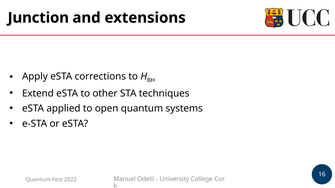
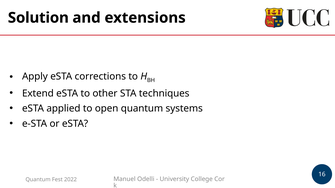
Junction: Junction -> Solution (38, 18)
